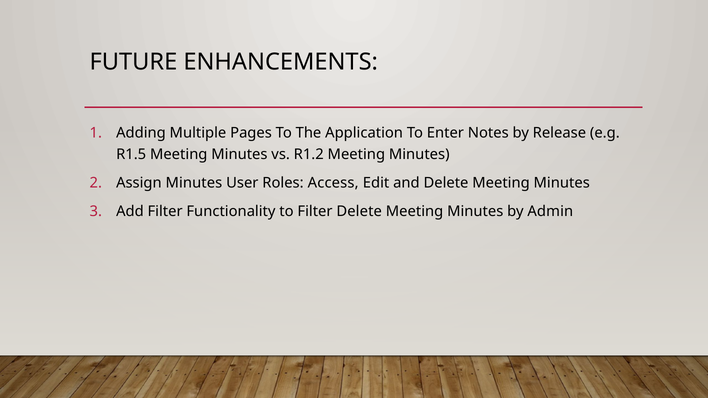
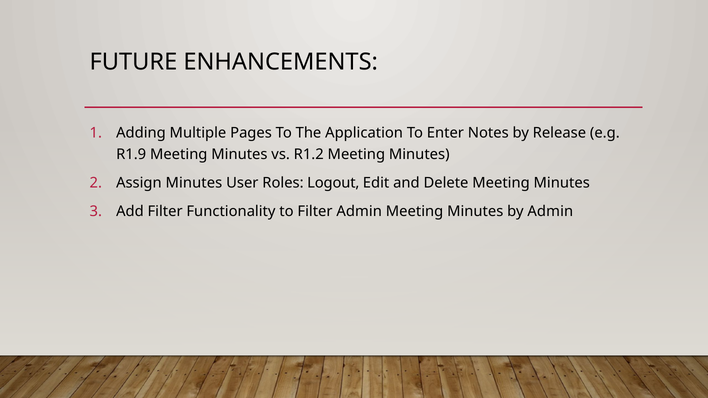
R1.5: R1.5 -> R1.9 (131, 154)
Access: Access -> Logout (333, 183)
Filter Delete: Delete -> Admin (359, 212)
